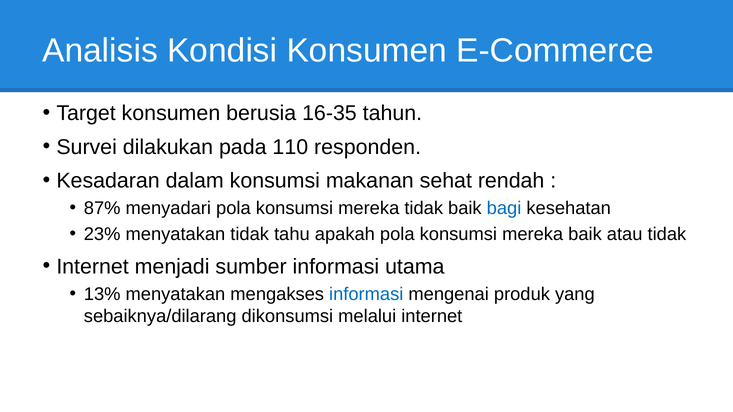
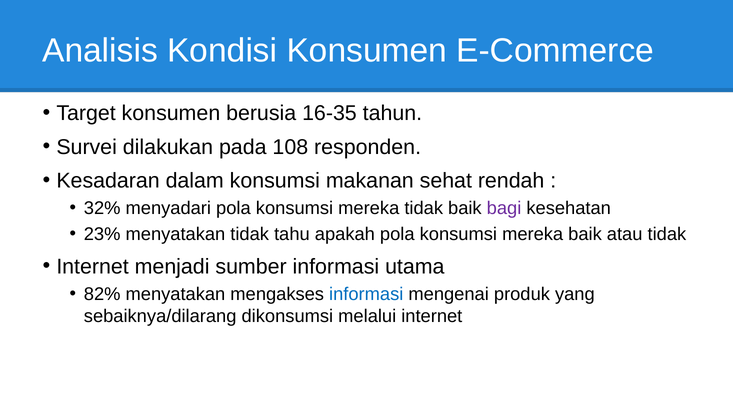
110: 110 -> 108 (290, 147)
87%: 87% -> 32% (102, 209)
bagi colour: blue -> purple (504, 209)
13%: 13% -> 82% (102, 294)
